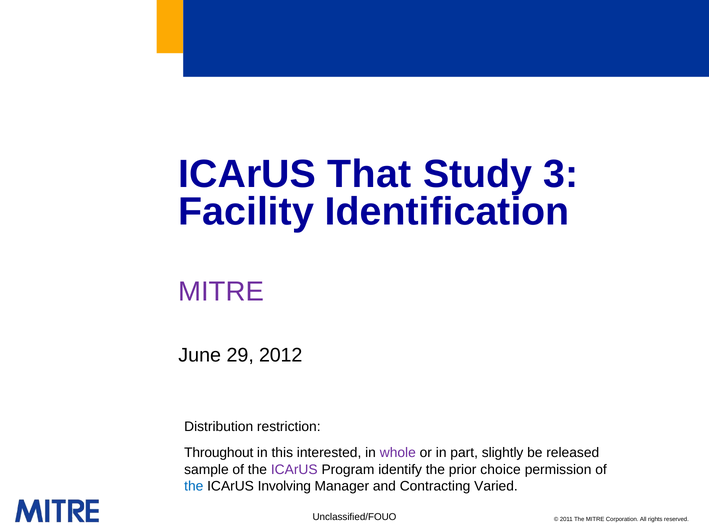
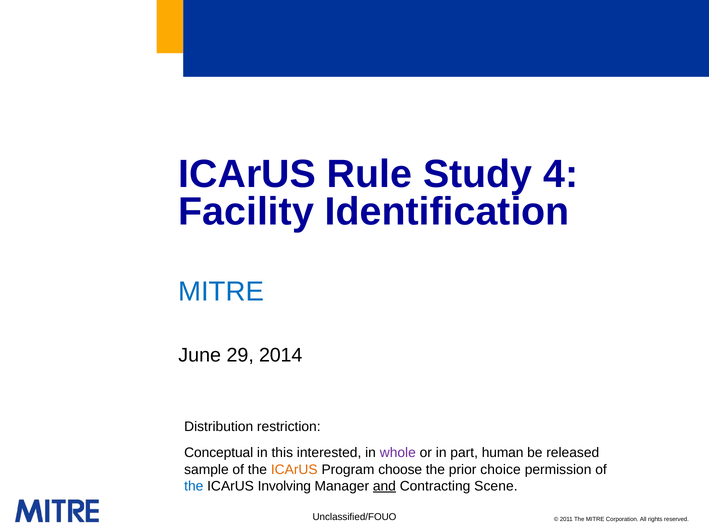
That: That -> Rule (370, 174)
3: 3 -> 4 (561, 174)
MITRE colour: purple -> blue (221, 292)
2012: 2012 -> 2014 (281, 355)
Throughout: Throughout -> Conceptual (219, 453)
slightly: slightly -> human (503, 453)
ICArUS colour: purple -> orange (294, 469)
identify: identify -> choose (400, 469)
and underline: none -> present (384, 486)
Varied: Varied -> Scene (496, 486)
